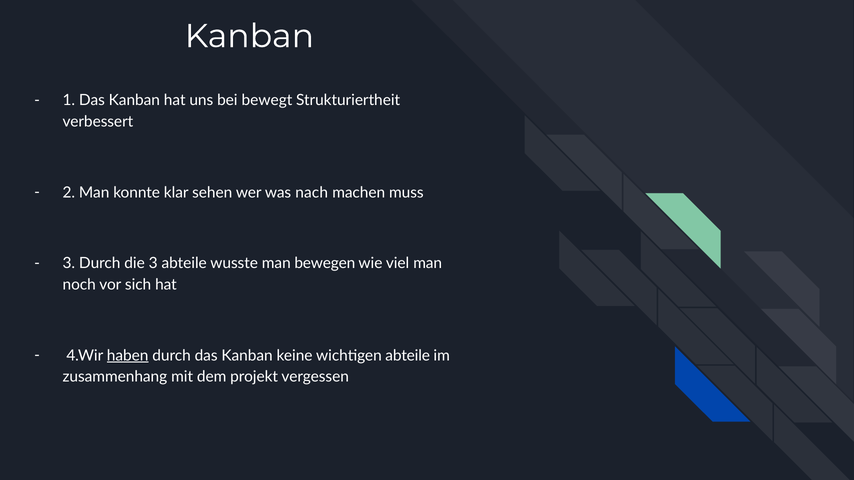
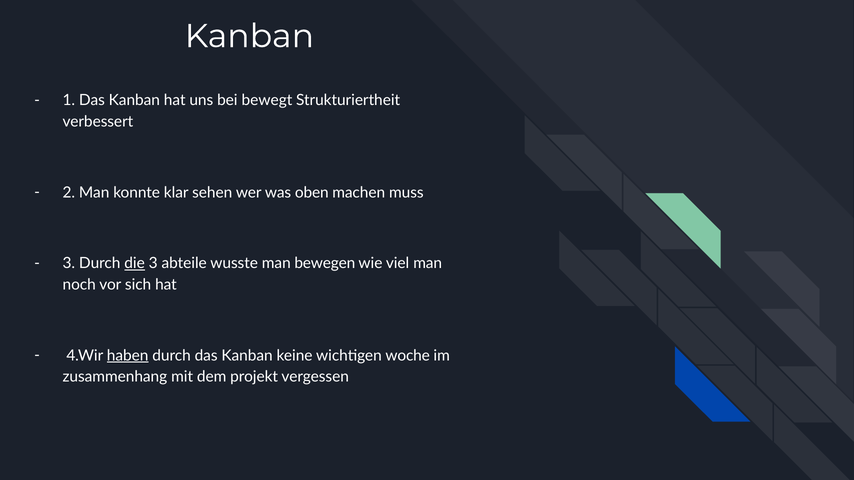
nach: nach -> oben (312, 193)
die underline: none -> present (135, 264)
wichtigen abteile: abteile -> woche (408, 356)
